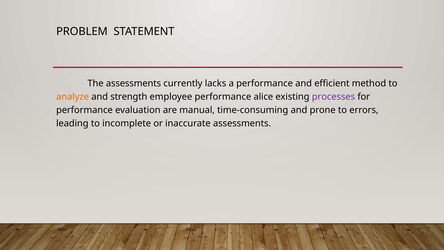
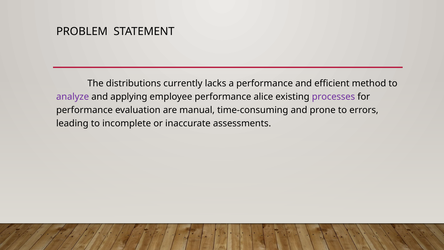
The assessments: assessments -> distributions (133, 83)
analyze colour: orange -> purple (73, 97)
strength: strength -> applying (129, 97)
